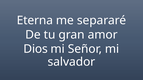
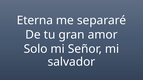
Dios: Dios -> Solo (36, 49)
